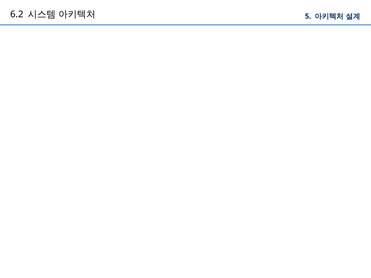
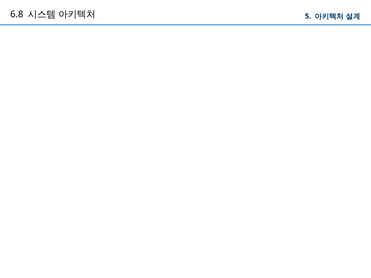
6.2: 6.2 -> 6.8 (17, 14)
